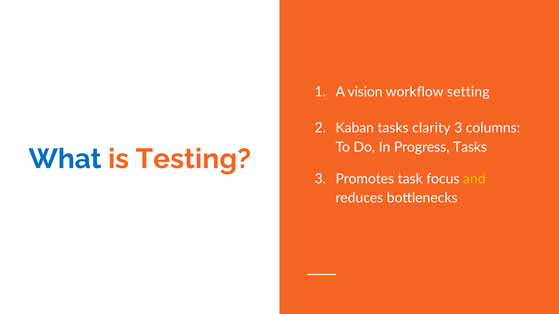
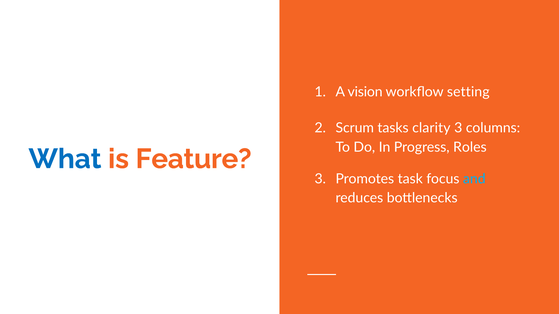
Kaban: Kaban -> Scrum (355, 128)
Progress Tasks: Tasks -> Roles (470, 147)
Testing: Testing -> Feature (194, 159)
and colour: yellow -> light blue (474, 179)
